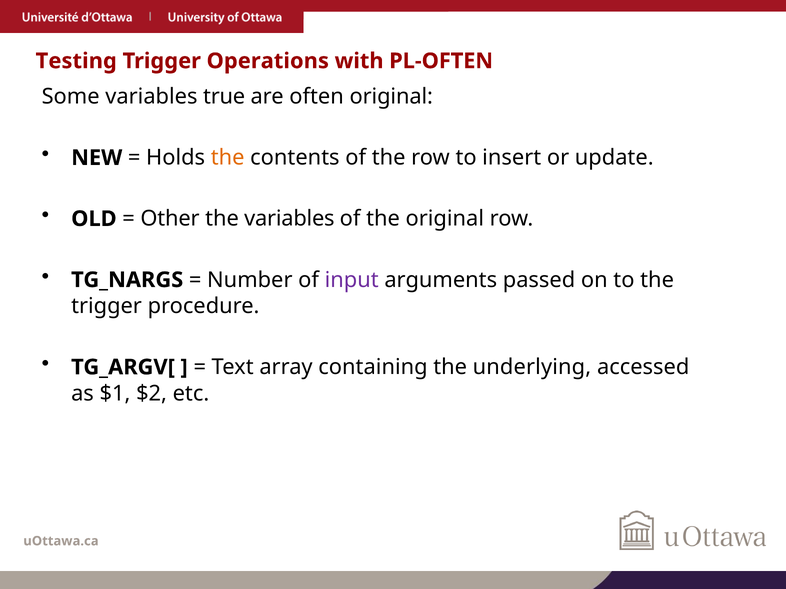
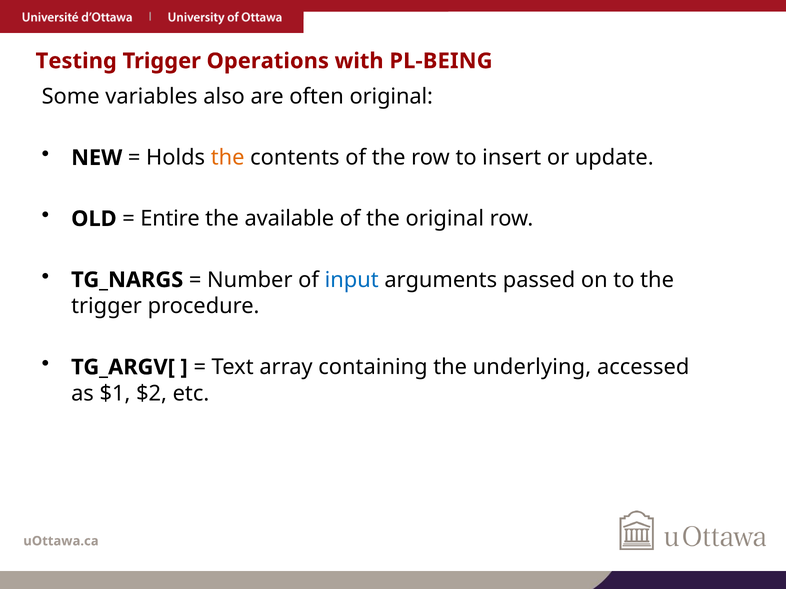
PL-OFTEN: PL-OFTEN -> PL-BEING (441, 61)
true: true -> also (224, 97)
Other: Other -> Entire (170, 219)
the variables: variables -> available (289, 219)
input colour: purple -> blue (352, 280)
